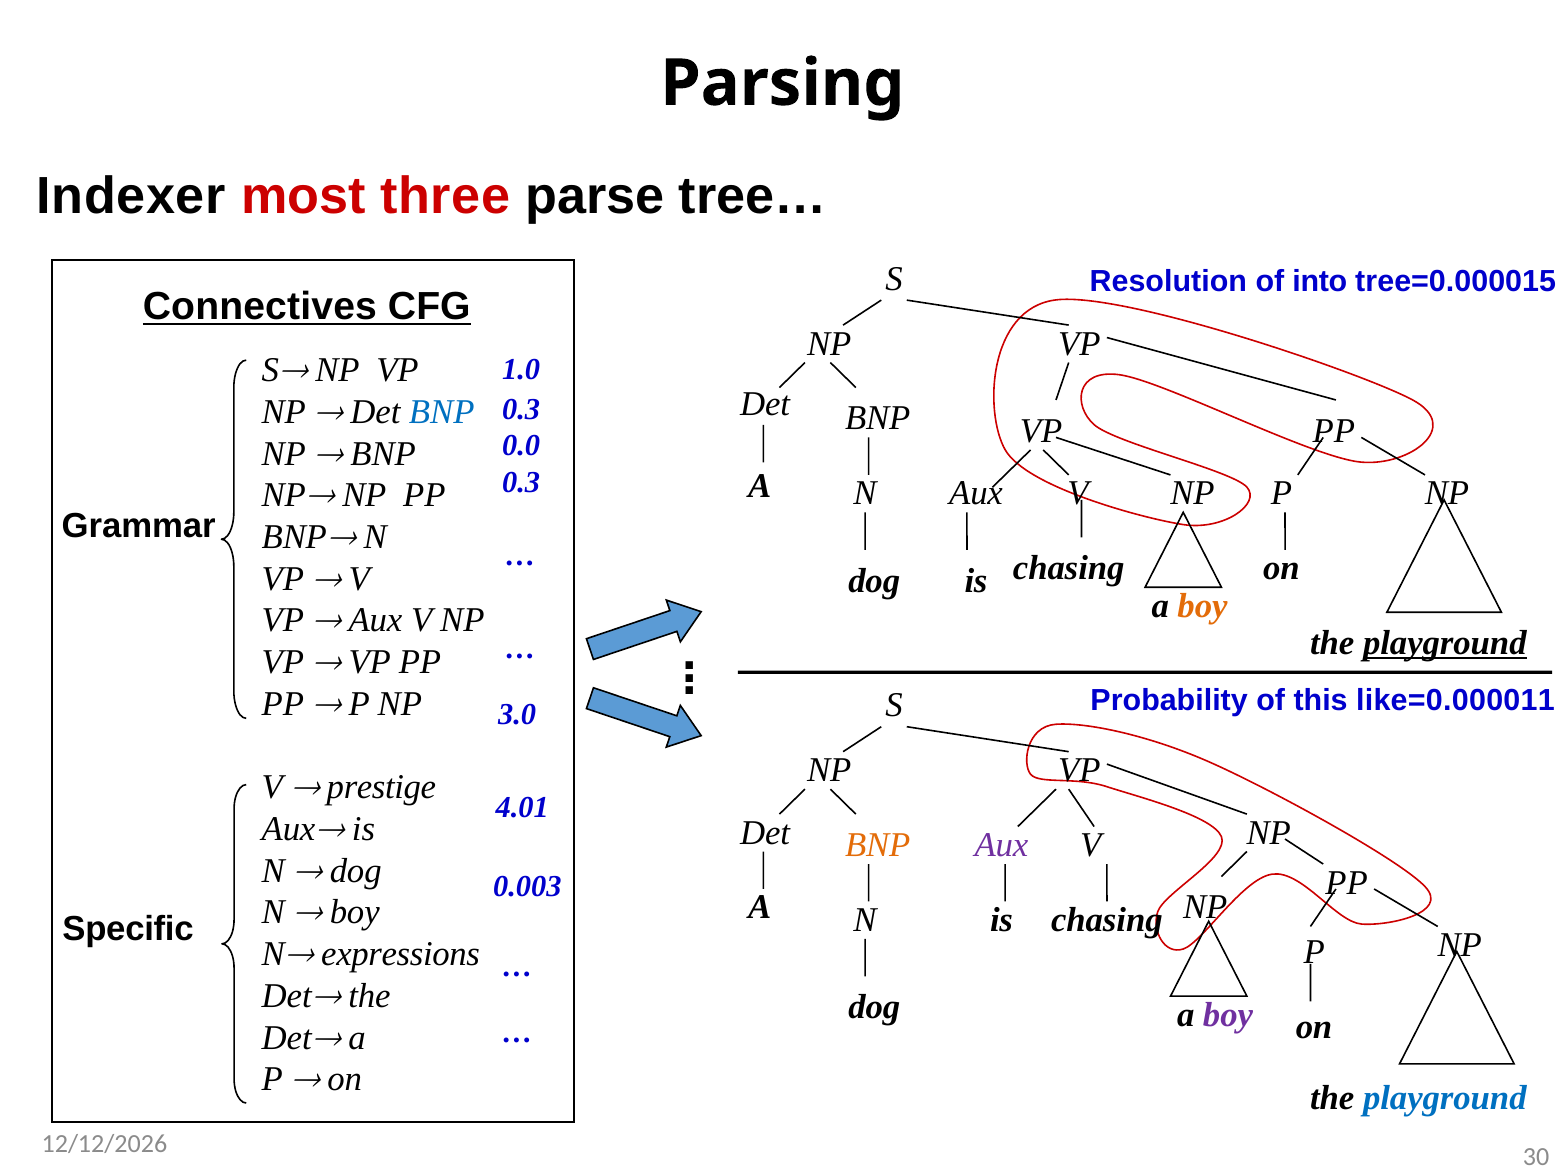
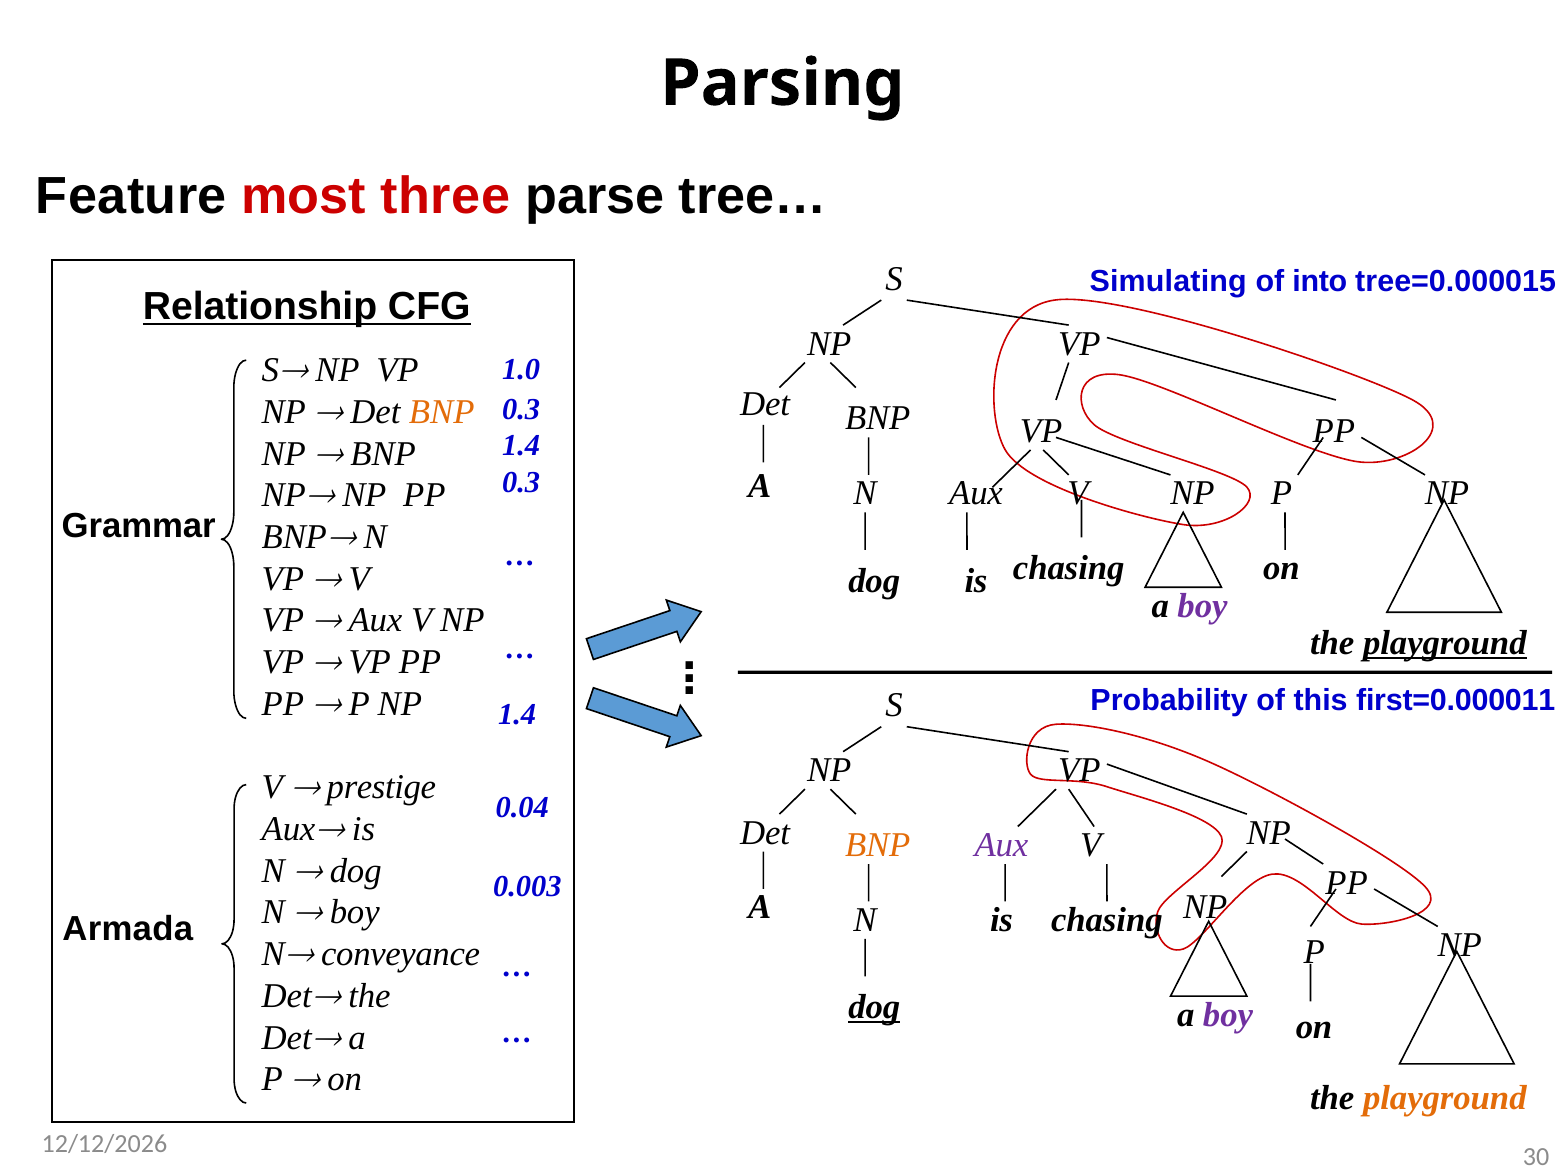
Indexer: Indexer -> Feature (131, 196)
Resolution: Resolution -> Simulating (1168, 281)
Connectives: Connectives -> Relationship (260, 307)
BNP colour: blue -> orange (442, 412)
0.0: 0.0 -> 1.4 (521, 446)
boy colour: orange -> purple (1203, 606)
like=0.000011: like=0.000011 -> first=0.000011 (1456, 700)
3.0: 3.0 -> 1.4 (517, 714)
4.01: 4.01 -> 0.04 (522, 807)
Specific: Specific -> Armada (128, 929)
expressions: expressions -> conveyance (401, 954)
dog underline: none -> present (874, 1007)
playground colour: blue -> orange (1445, 1097)
